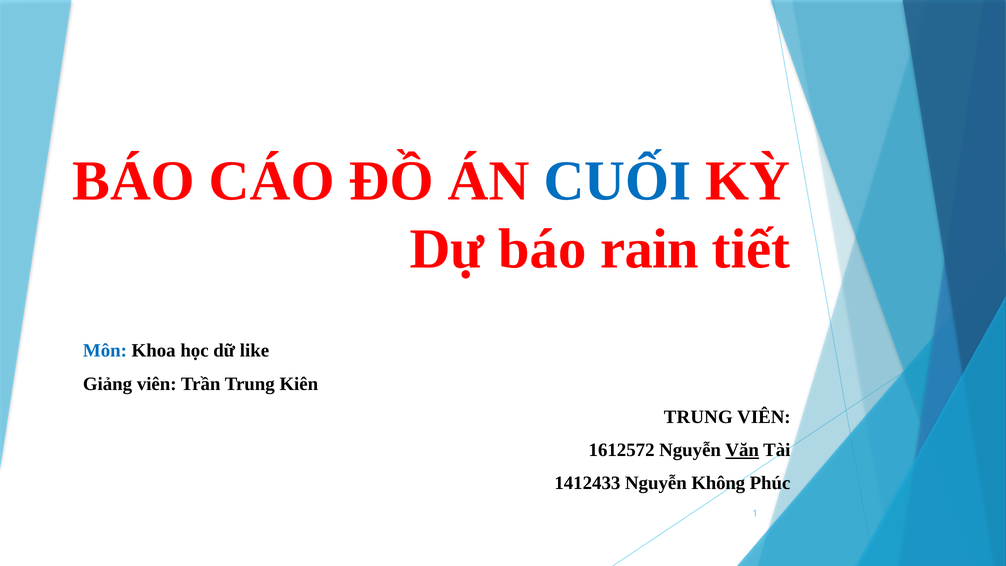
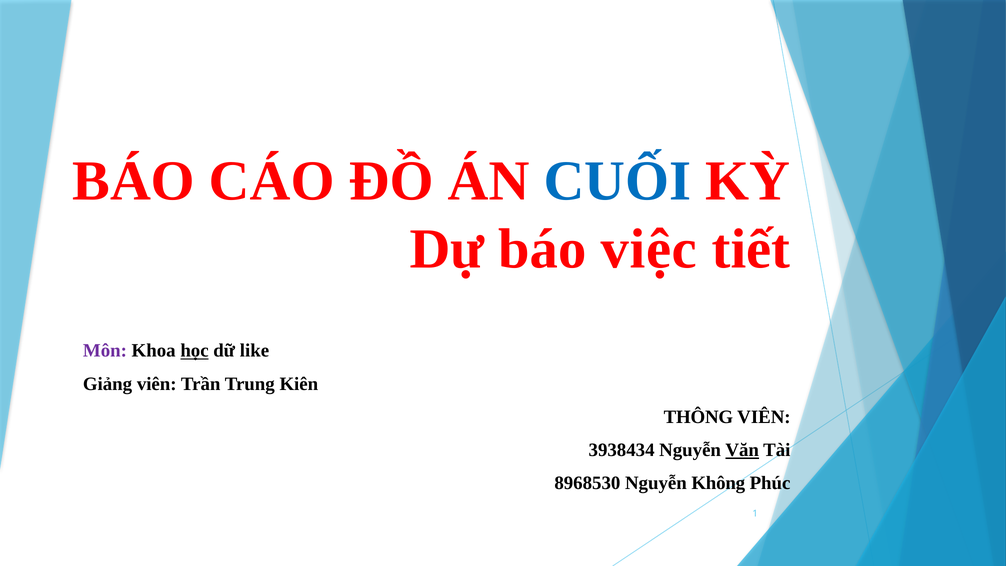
rain: rain -> việc (649, 249)
Môn colour: blue -> purple (105, 351)
học underline: none -> present (194, 351)
TRUNG: TRUNG -> THÔNG (698, 417)
1612572: 1612572 -> 3938434 (622, 450)
1412433: 1412433 -> 8968530 (587, 483)
